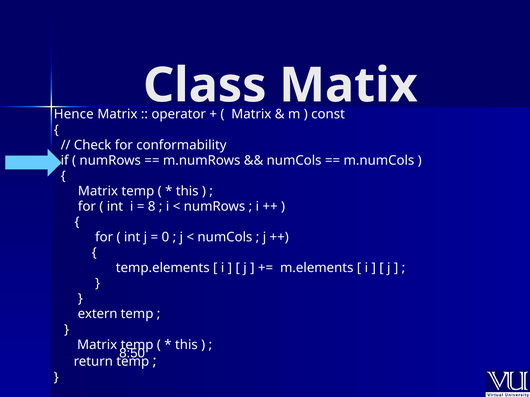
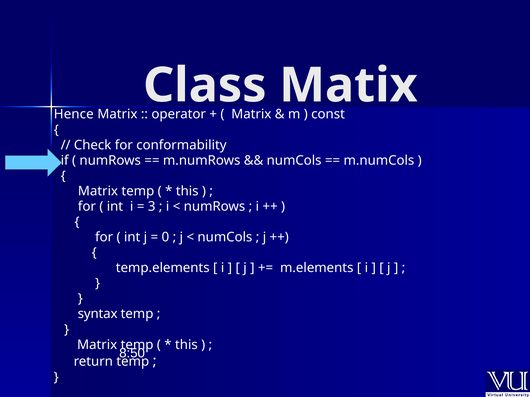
8: 8 -> 3 (152, 207)
extern: extern -> syntax (98, 314)
